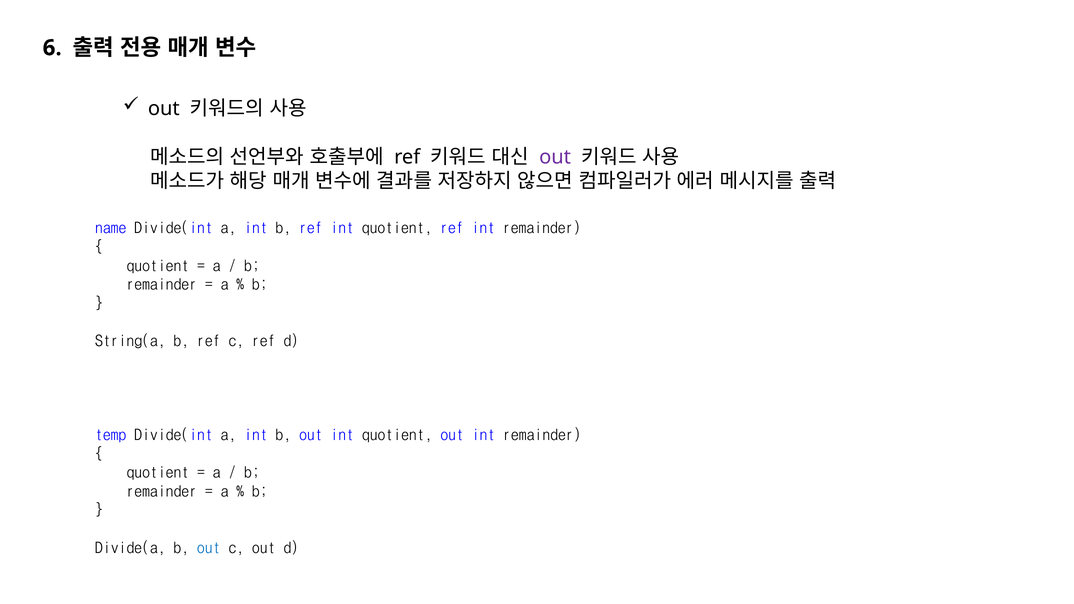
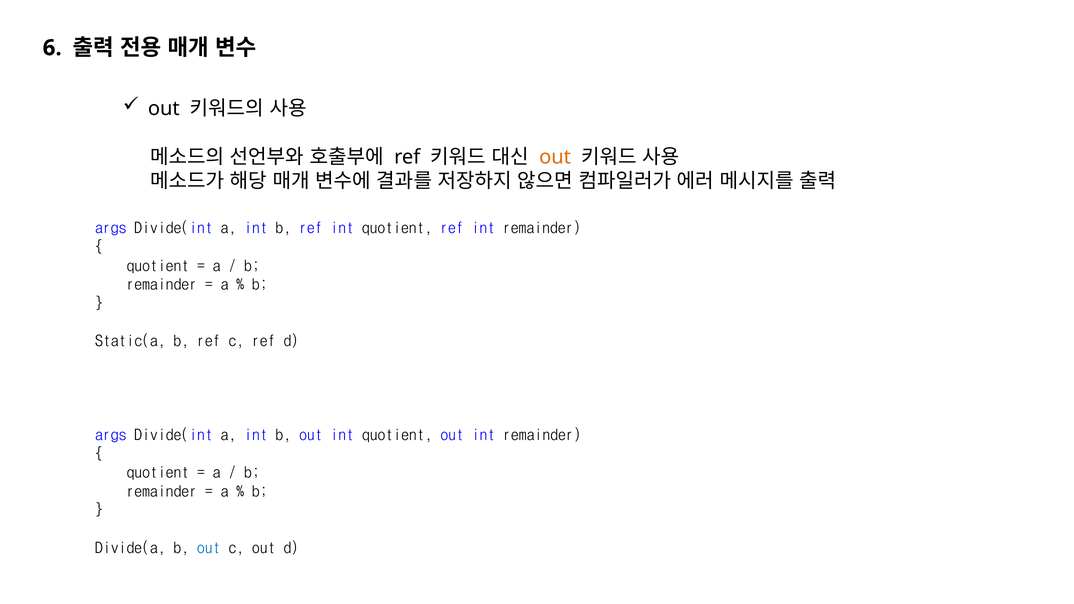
out colour: purple -> orange (555, 157)
name: name -> args (111, 228)
String(a: String(a -> Static(a (130, 341)
temp: temp -> args (111, 435)
